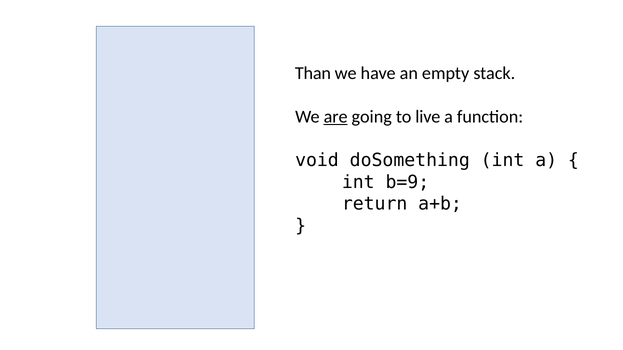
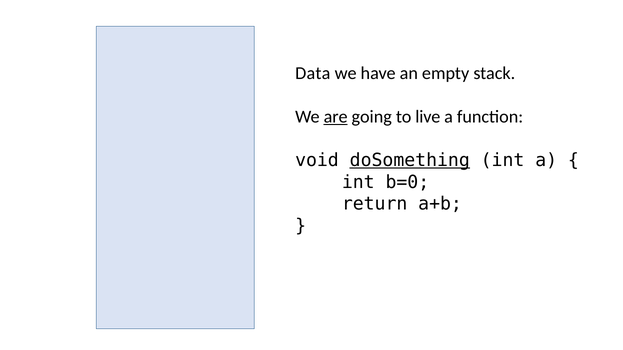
Than: Than -> Data (313, 73)
doSomething underline: none -> present (410, 161)
b=9: b=9 -> b=0 (407, 182)
